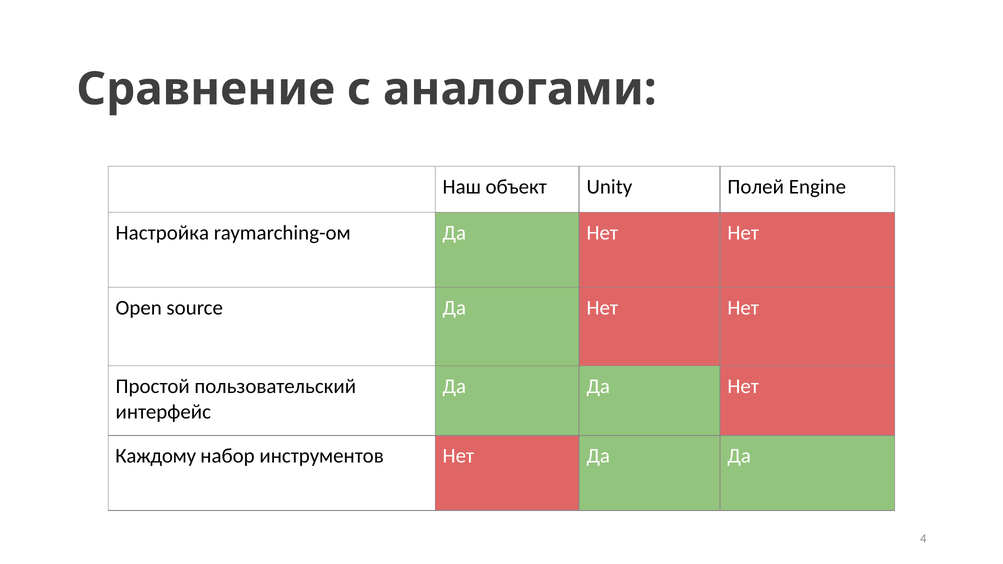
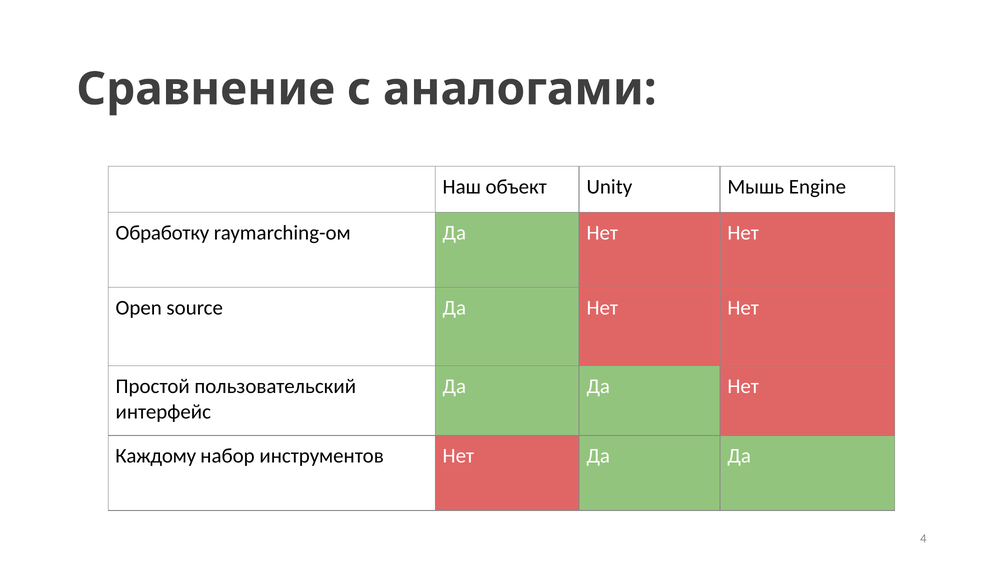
Полей: Полей -> Мышь (756, 187)
Настройка: Настройка -> Обработку (162, 233)
